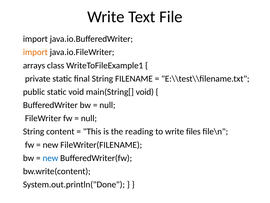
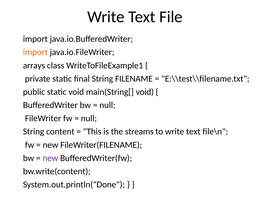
reading: reading -> streams (139, 131)
to write files: files -> text (193, 131)
new colour: blue -> purple (50, 158)
